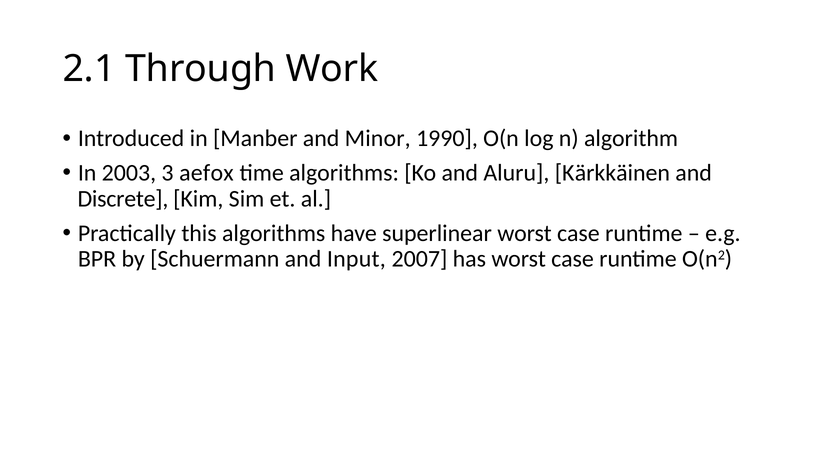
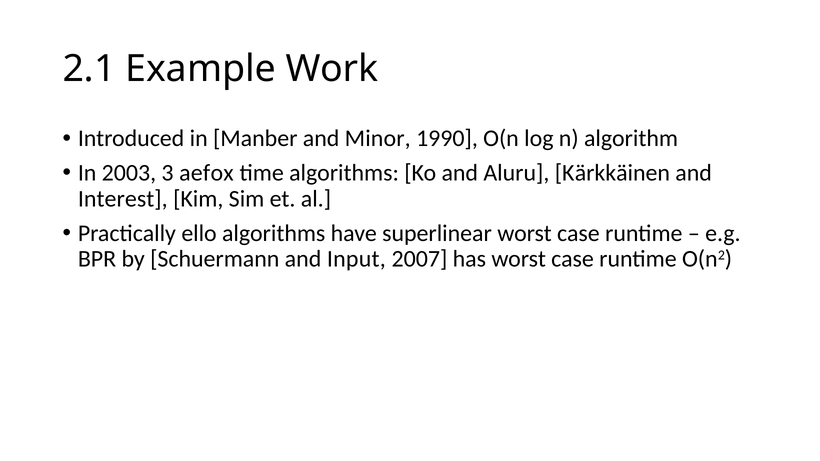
Through: Through -> Example (201, 69)
Discrete: Discrete -> Interest (123, 199)
this: this -> ello (199, 233)
